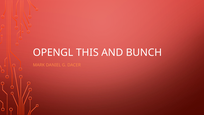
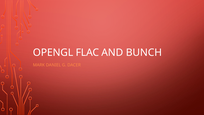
THIS: THIS -> FLAC (87, 52)
